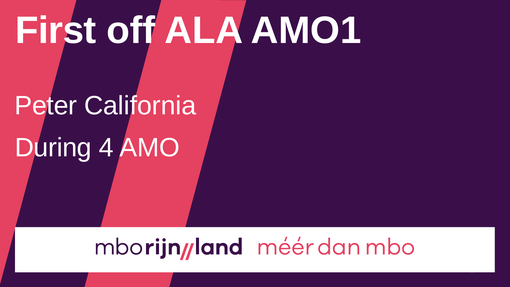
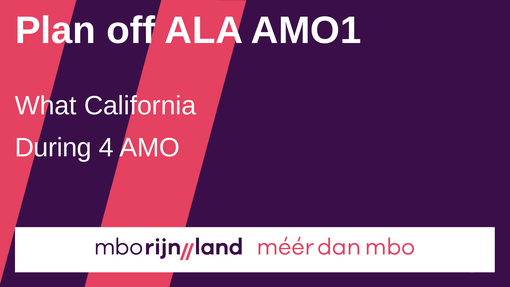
First: First -> Plan (55, 31)
Peter: Peter -> What (46, 106)
